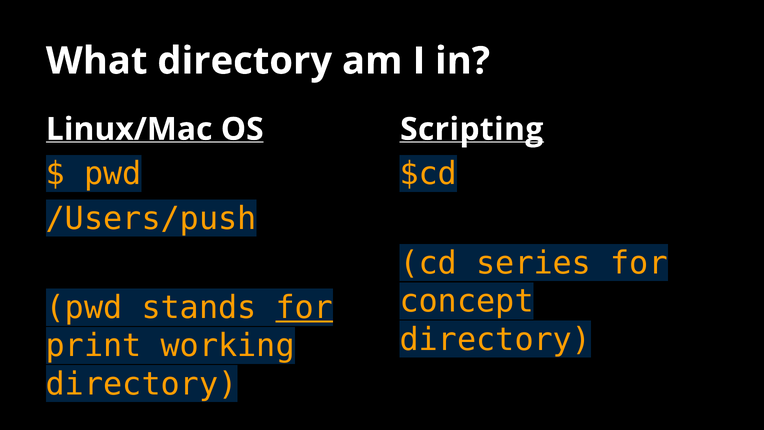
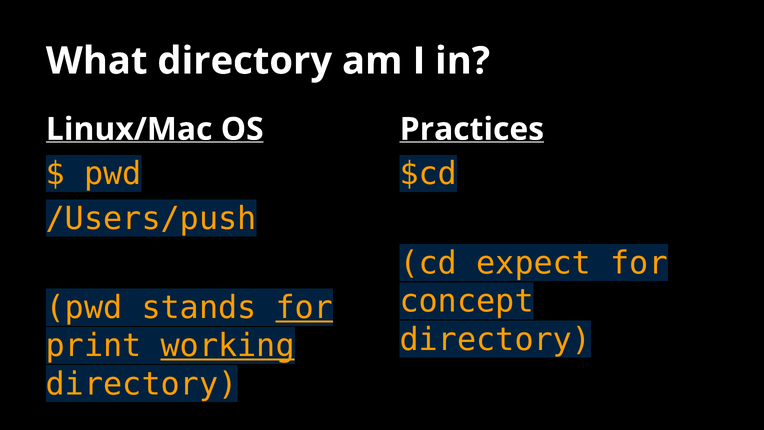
Scripting: Scripting -> Practices (472, 129)
series: series -> expect (534, 263)
working underline: none -> present (228, 346)
